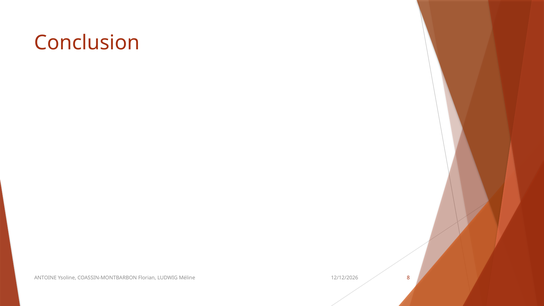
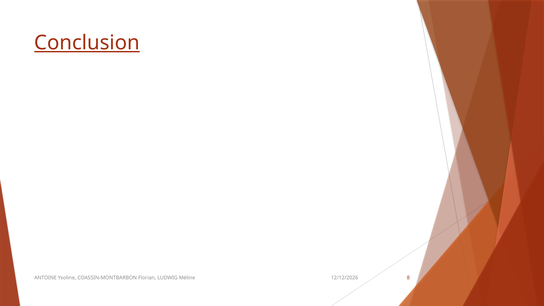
Conclusion underline: none -> present (87, 43)
